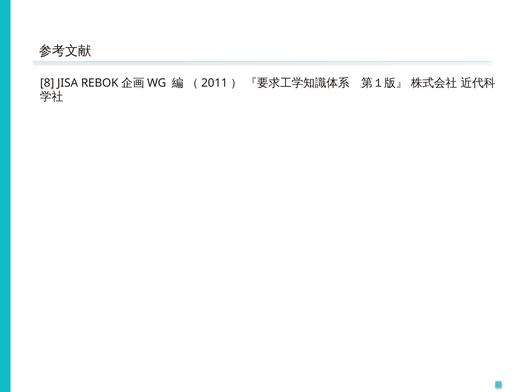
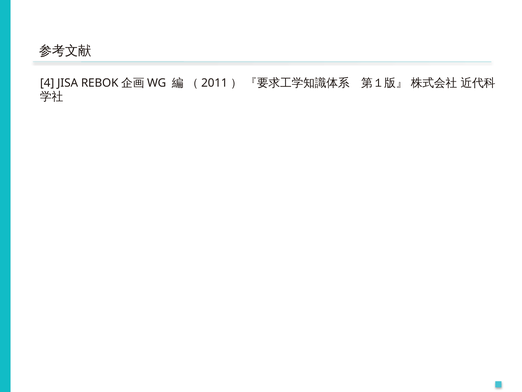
8: 8 -> 4 (47, 83)
